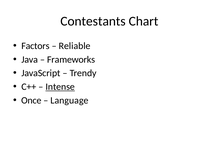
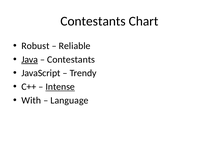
Factors: Factors -> Robust (35, 46)
Java underline: none -> present (30, 60)
Frameworks: Frameworks -> Contestants (71, 60)
Once: Once -> With (31, 100)
